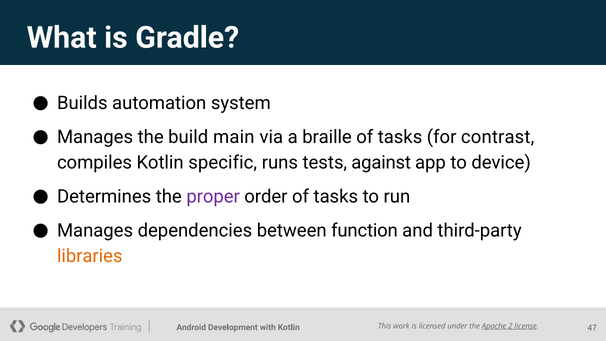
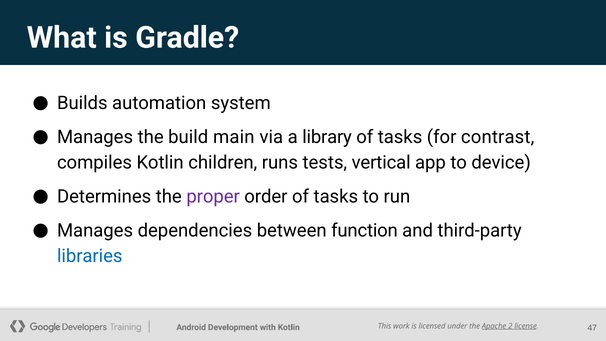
braille: braille -> library (327, 137)
specific: specific -> children (223, 163)
against: against -> vertical (381, 163)
libraries colour: orange -> blue (90, 256)
